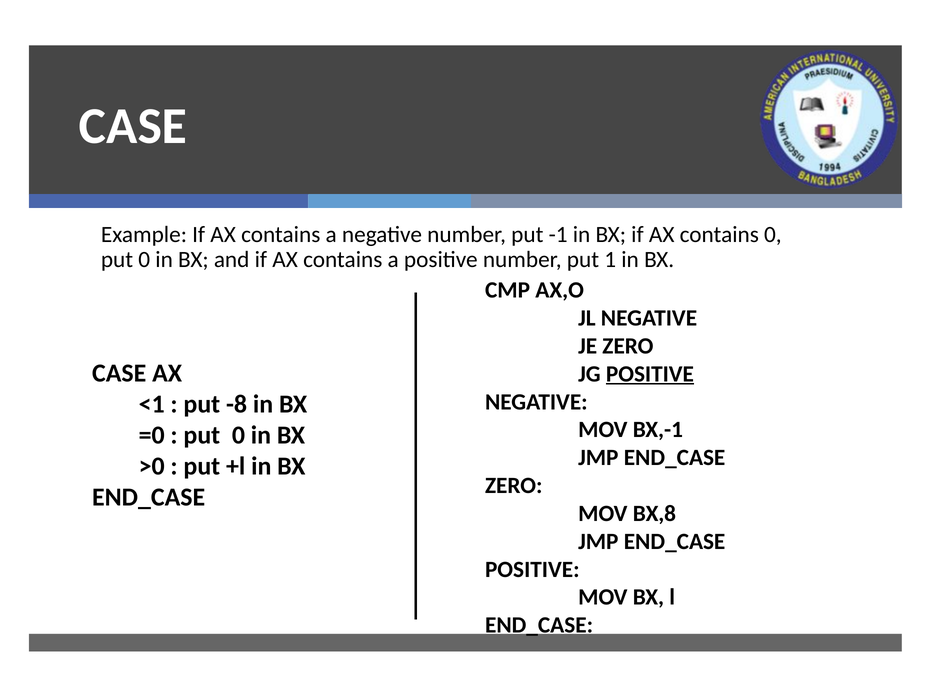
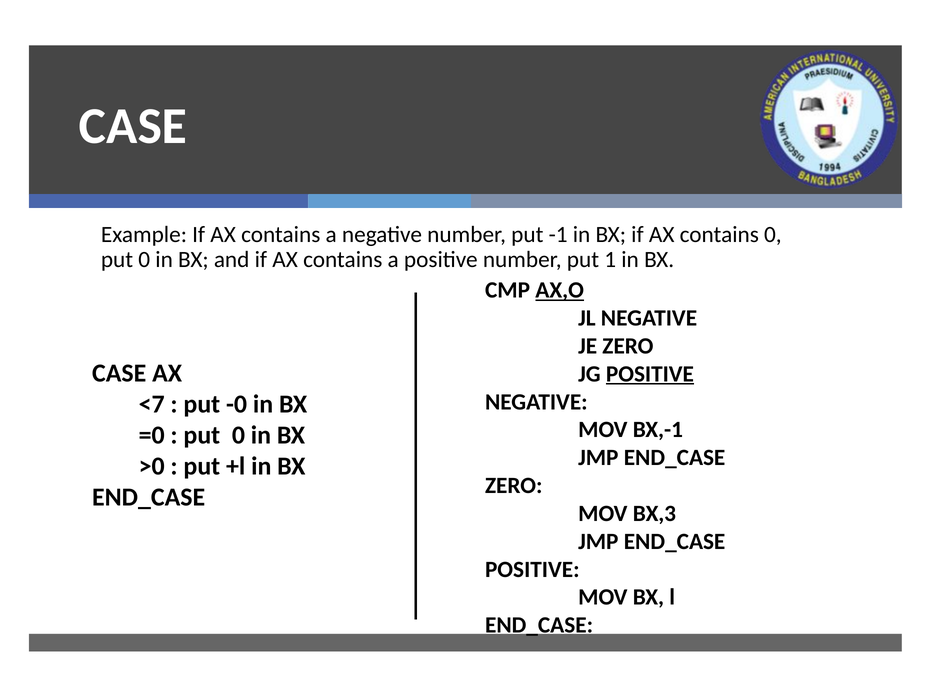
AX,O underline: none -> present (560, 290)
<1: <1 -> <7 (152, 404)
-8: -8 -> -0 (237, 404)
BX,8: BX,8 -> BX,3 (654, 514)
